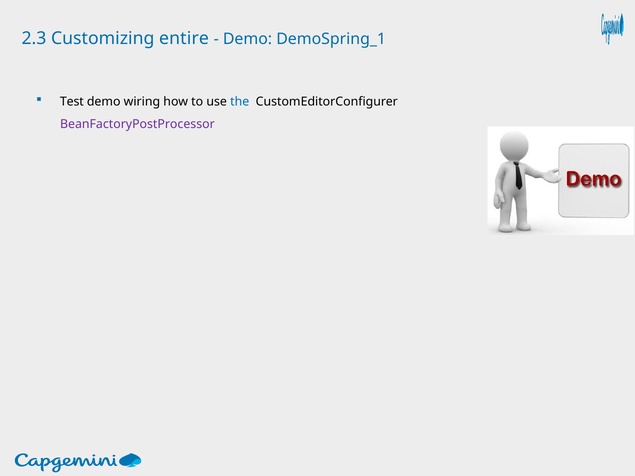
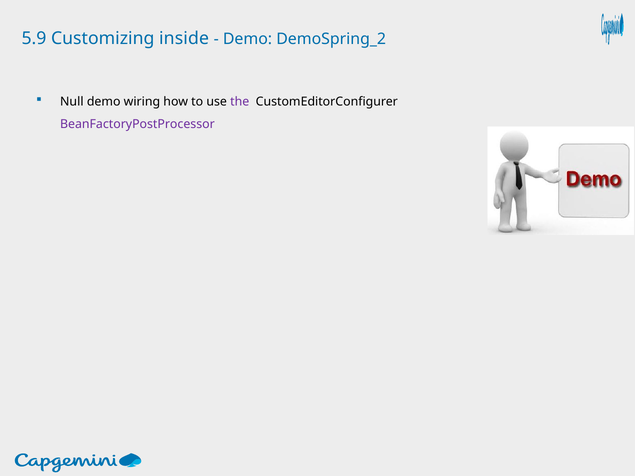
2.3: 2.3 -> 5.9 (34, 39)
entire: entire -> inside (184, 39)
DemoSpring_1: DemoSpring_1 -> DemoSpring_2 (331, 39)
Test: Test -> Null (72, 102)
the colour: blue -> purple (240, 102)
